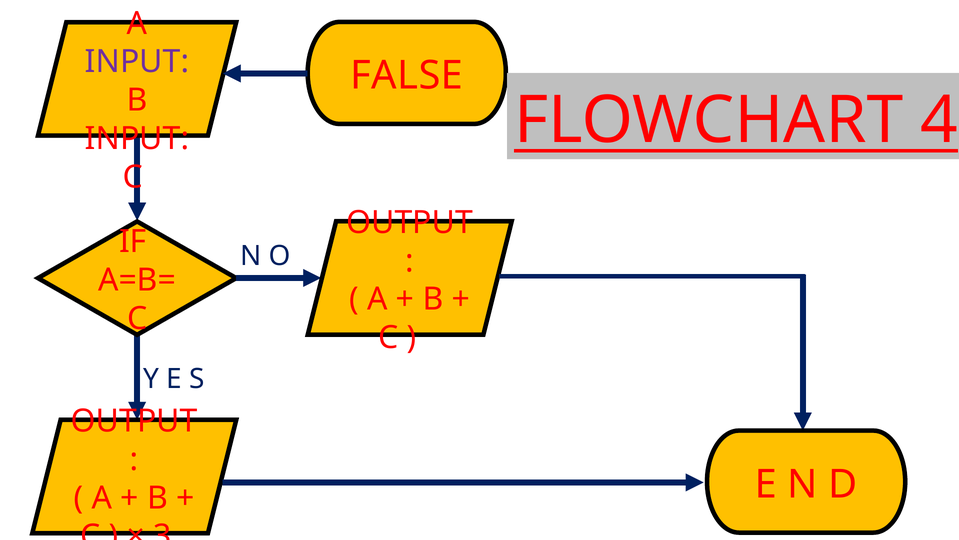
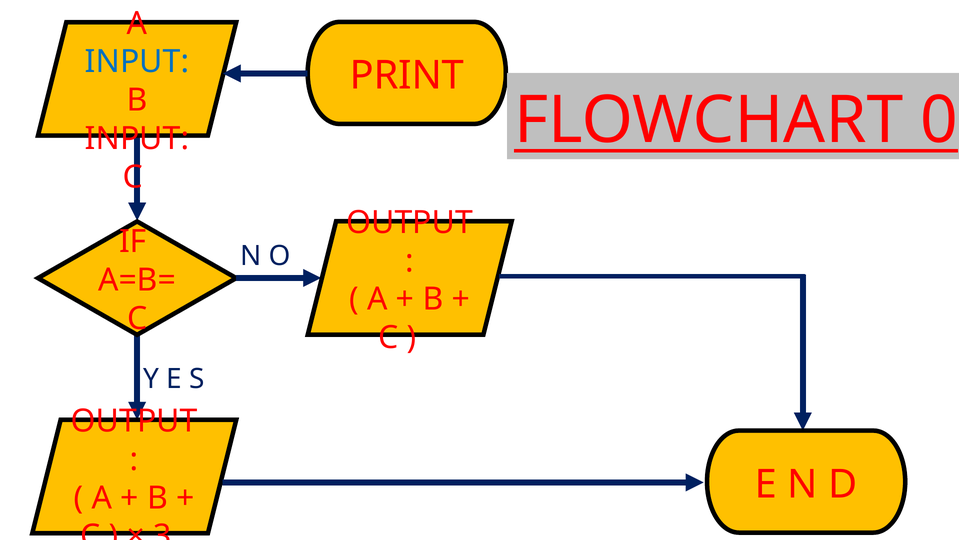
INPUT colour: purple -> blue (137, 62)
FALSE: FALSE -> PRINT (407, 76)
4: 4 -> 0 (939, 121)
